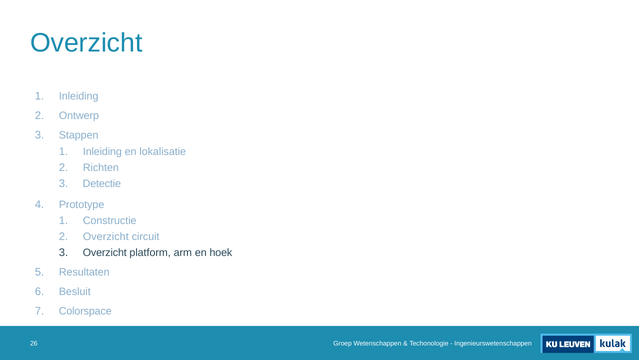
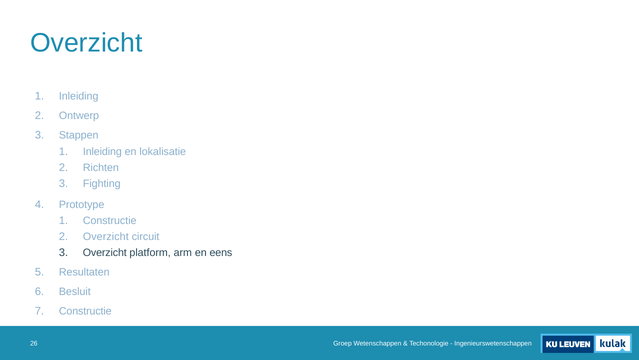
Detectie: Detectie -> Fighting (102, 183)
hoek: hoek -> eens (221, 252)
Colorspace: Colorspace -> Constructie (85, 311)
